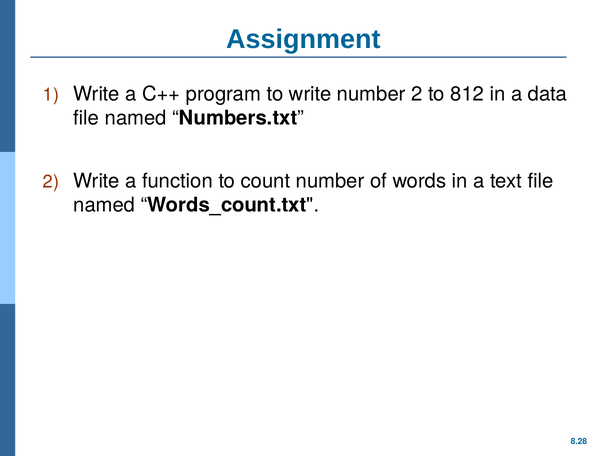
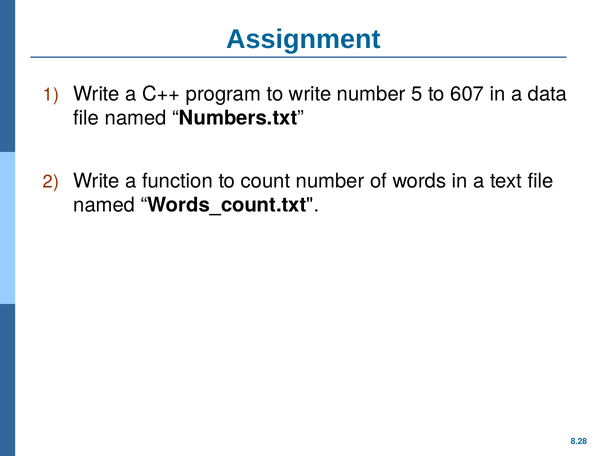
number 2: 2 -> 5 (417, 94)
812: 812 -> 607 (467, 94)
